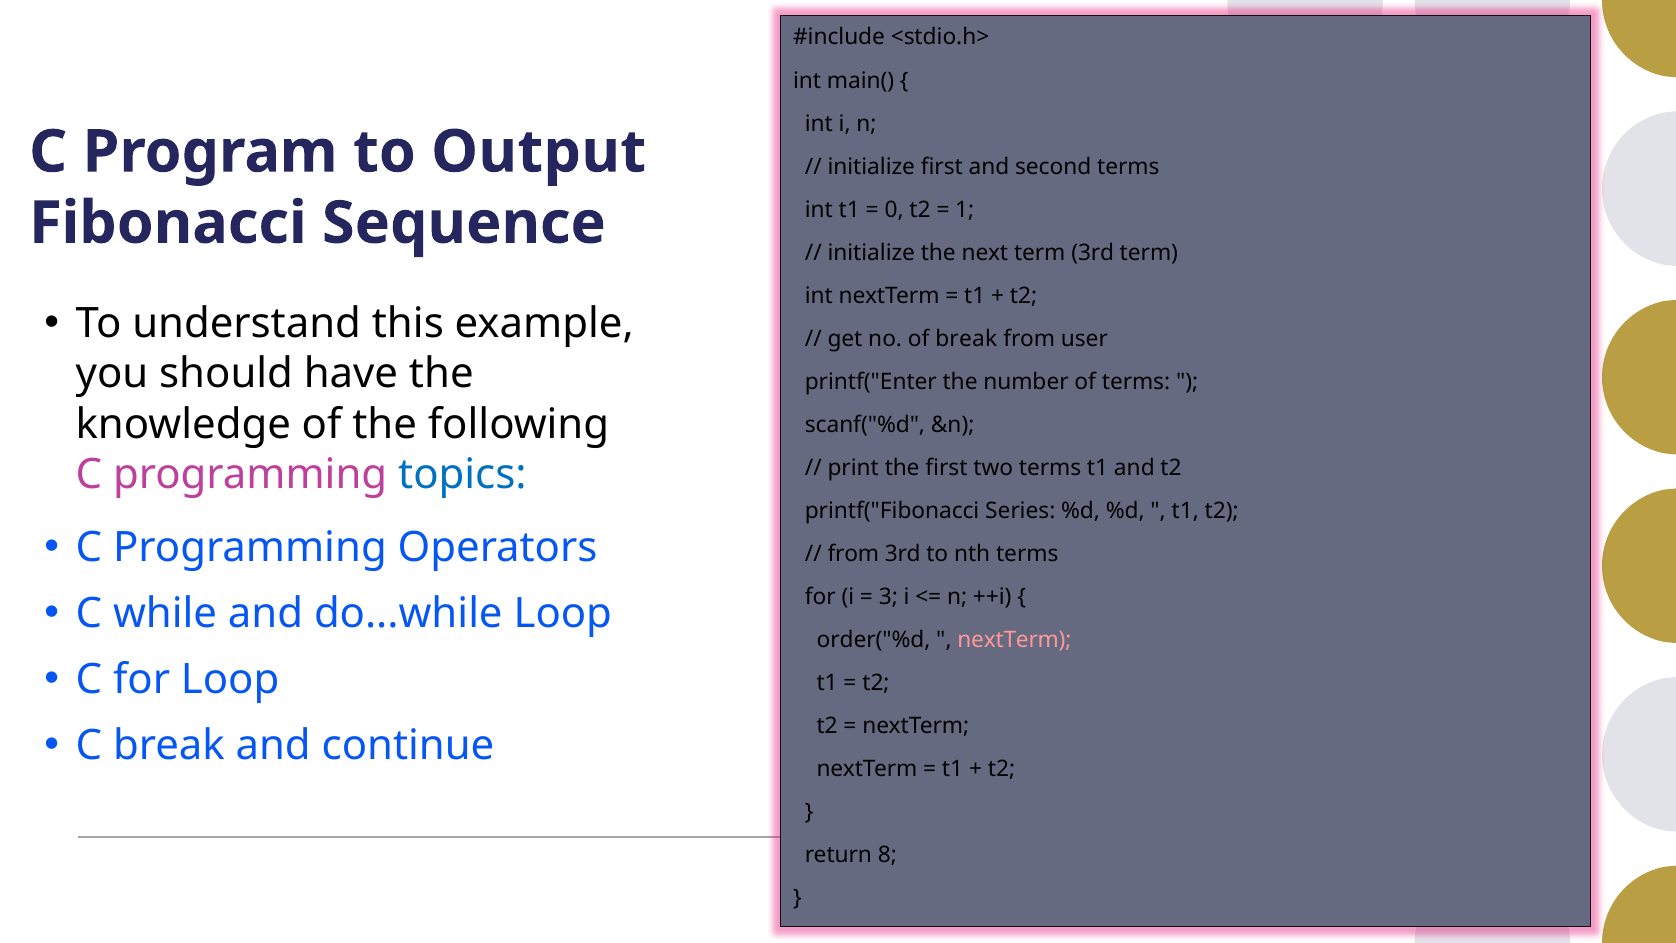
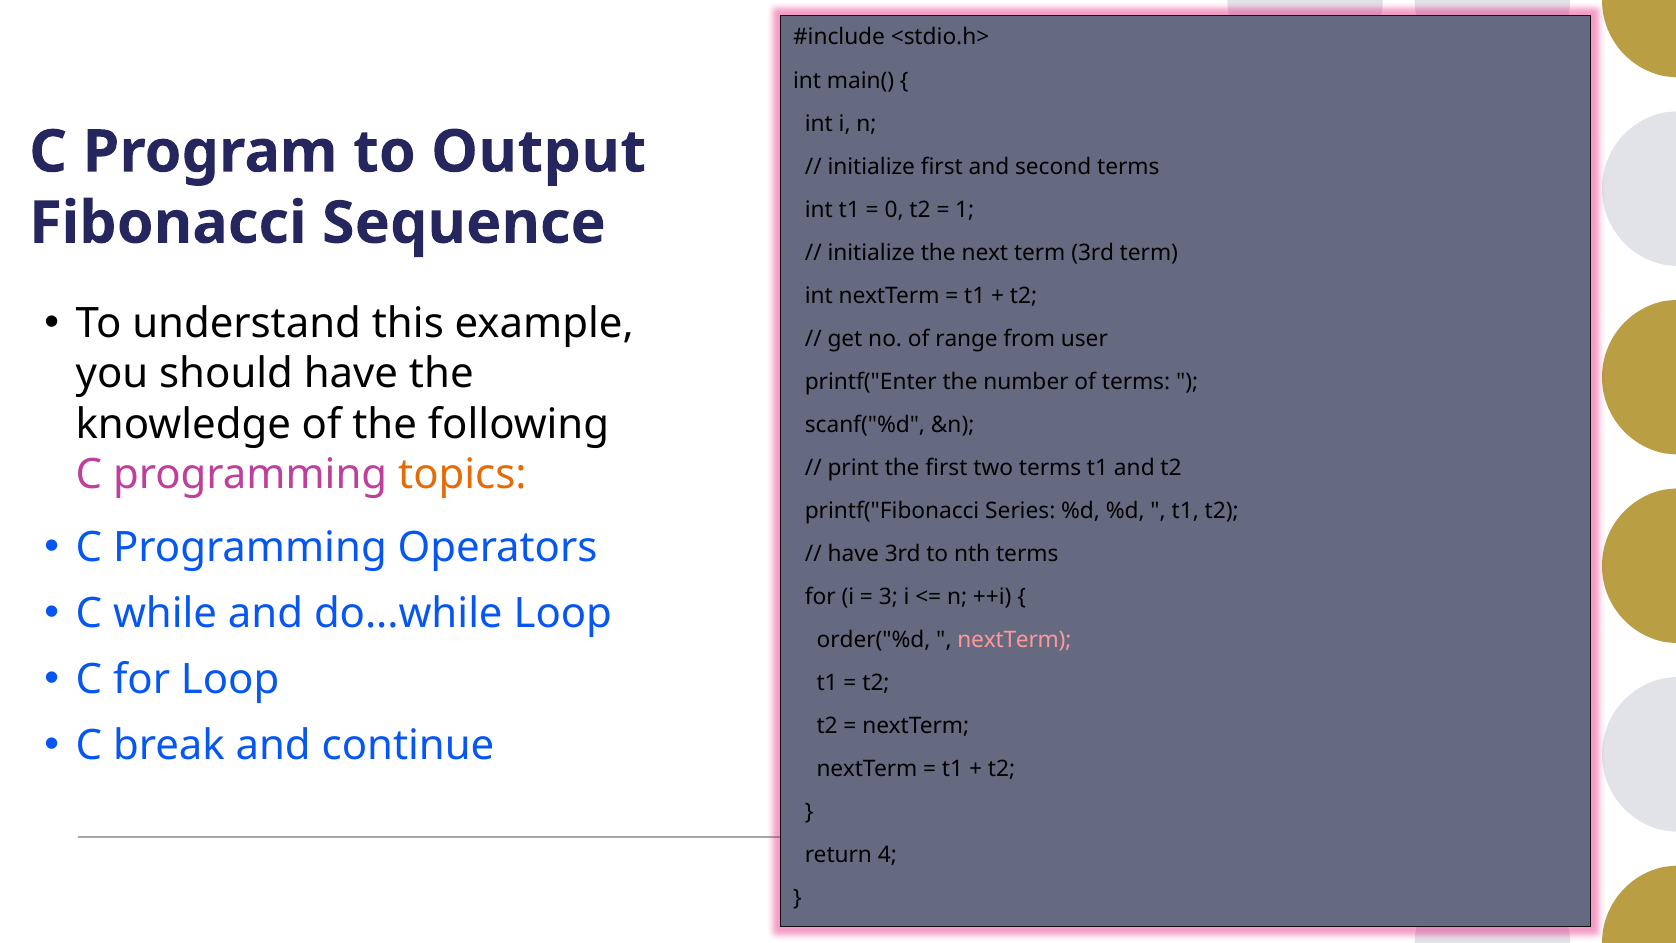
of break: break -> range (966, 339)
topics colour: blue -> orange (462, 475)
from: from -> have (853, 554)
8: 8 -> 4 (887, 855)
